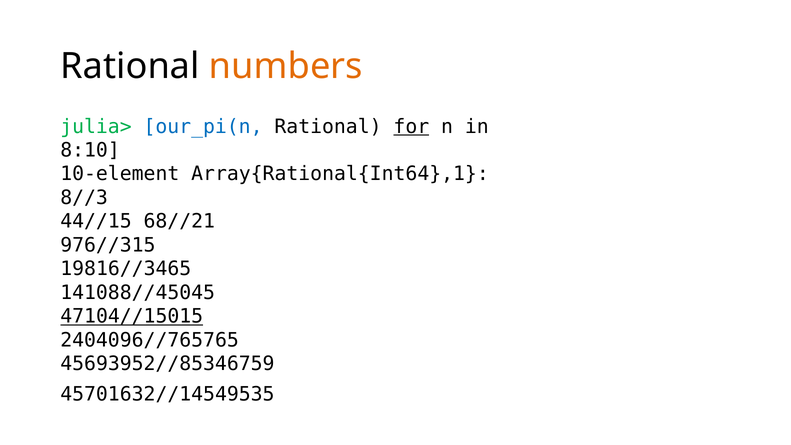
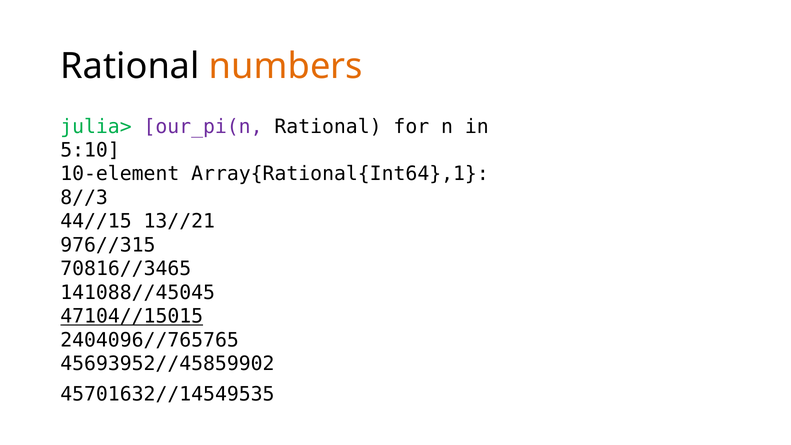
our_pi(n colour: blue -> purple (203, 126)
for underline: present -> none (411, 126)
8:10: 8:10 -> 5:10 (90, 150)
68//21: 68//21 -> 13//21 (179, 221)
19816//3465: 19816//3465 -> 70816//3465 (126, 269)
45693952//85346759: 45693952//85346759 -> 45693952//45859902 (167, 364)
